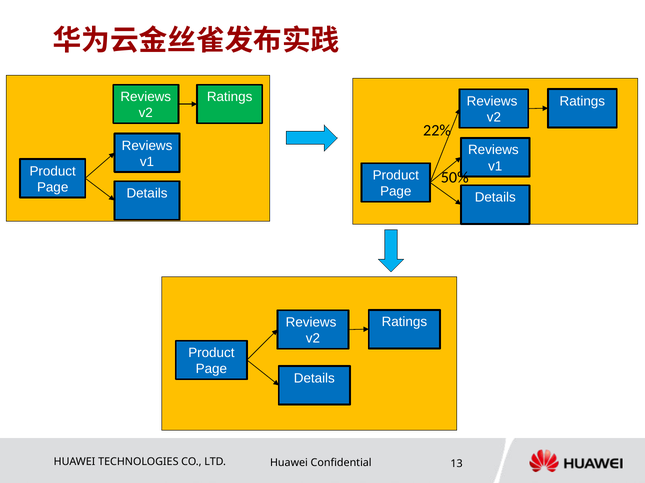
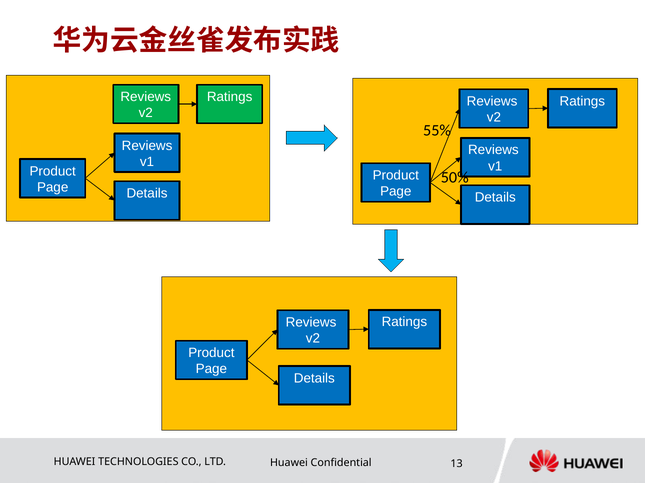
22%: 22% -> 55% (437, 131)
